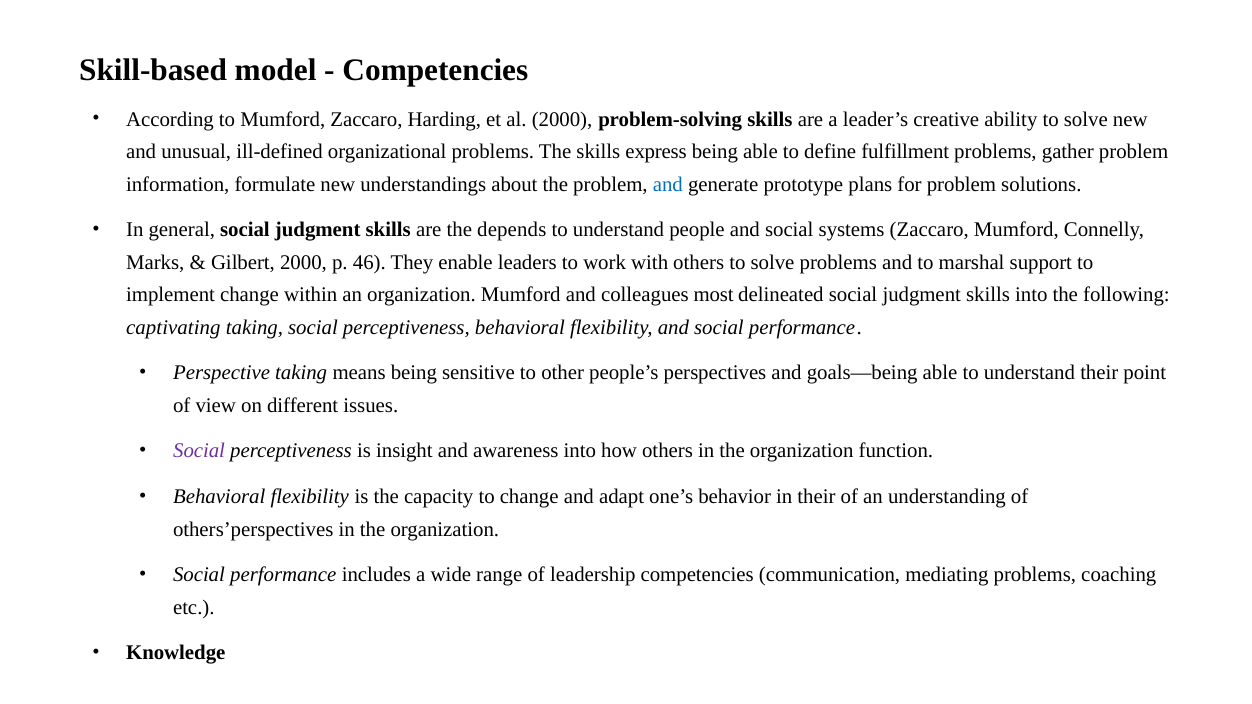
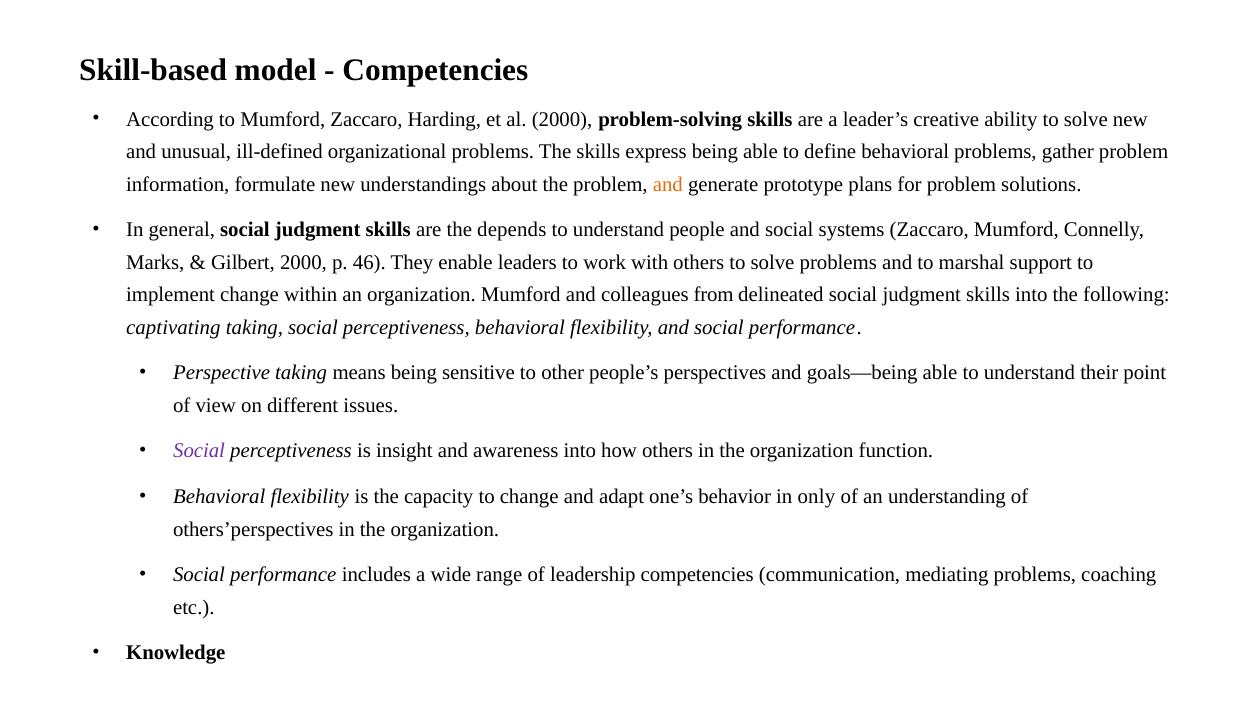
define fulfillment: fulfillment -> behavioral (905, 152)
and colour: blue -> orange (668, 184)
most: most -> from (714, 295)
in their: their -> only (816, 497)
